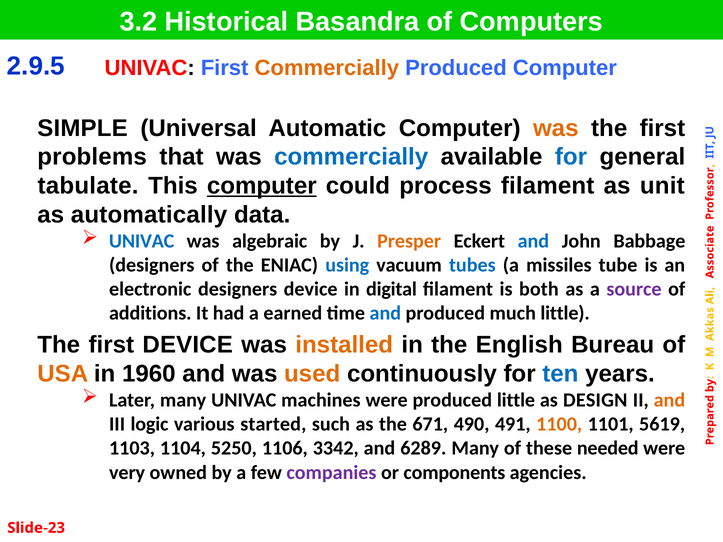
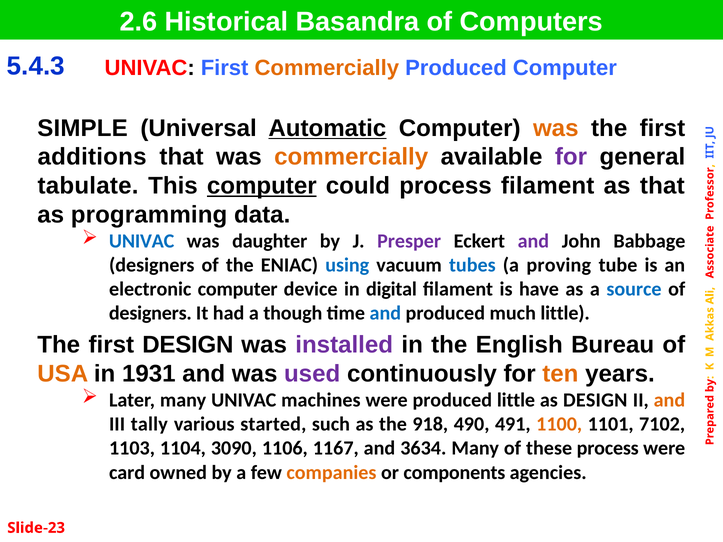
3.2: 3.2 -> 2.6 (139, 22)
2.9.5: 2.9.5 -> 5.4.3 (36, 66)
Automatic underline: none -> present (327, 128)
problems: problems -> additions (92, 157)
commercially colour: blue -> orange (351, 157)
for colour: blue -> purple (571, 157)
as unit: unit -> that (662, 186)
automatically: automatically -> programming (149, 215)
algebraic: algebraic -> daughter (270, 241)
Presper colour: orange -> purple (409, 241)
and colour: blue -> purple (533, 241)
missiles: missiles -> proving (559, 265)
electronic designers: designers -> computer (238, 289)
both: both -> have (539, 289)
source colour: purple -> blue (634, 289)
additions: additions -> designers (150, 314)
earned: earned -> though (293, 314)
first DEVICE: DEVICE -> DESIGN (188, 345)
installed colour: orange -> purple (344, 345)
1960: 1960 -> 1931 (149, 374)
used colour: orange -> purple (312, 374)
ten colour: blue -> orange (560, 374)
logic: logic -> tally (149, 424)
671: 671 -> 918 (430, 424)
5619: 5619 -> 7102 (662, 424)
5250: 5250 -> 3090 (234, 448)
3342: 3342 -> 1167 (336, 448)
6289: 6289 -> 3634 (423, 448)
these needed: needed -> process (608, 448)
very: very -> card (127, 473)
companies colour: purple -> orange (331, 473)
